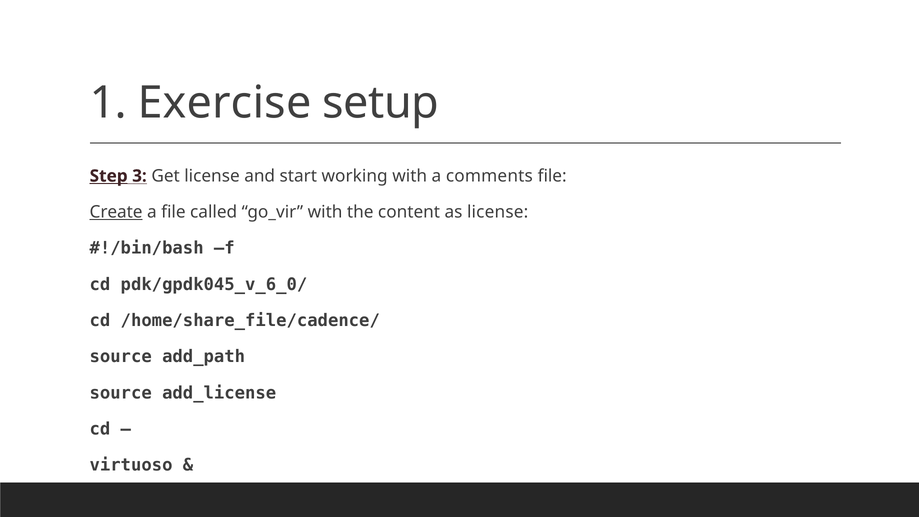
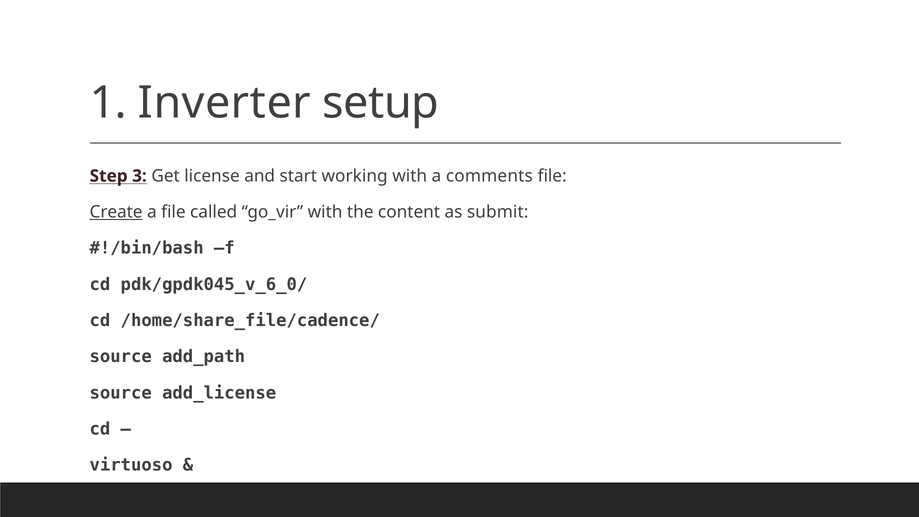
Exercise: Exercise -> Inverter (224, 103)
Step underline: present -> none (109, 176)
as license: license -> submit (498, 212)
